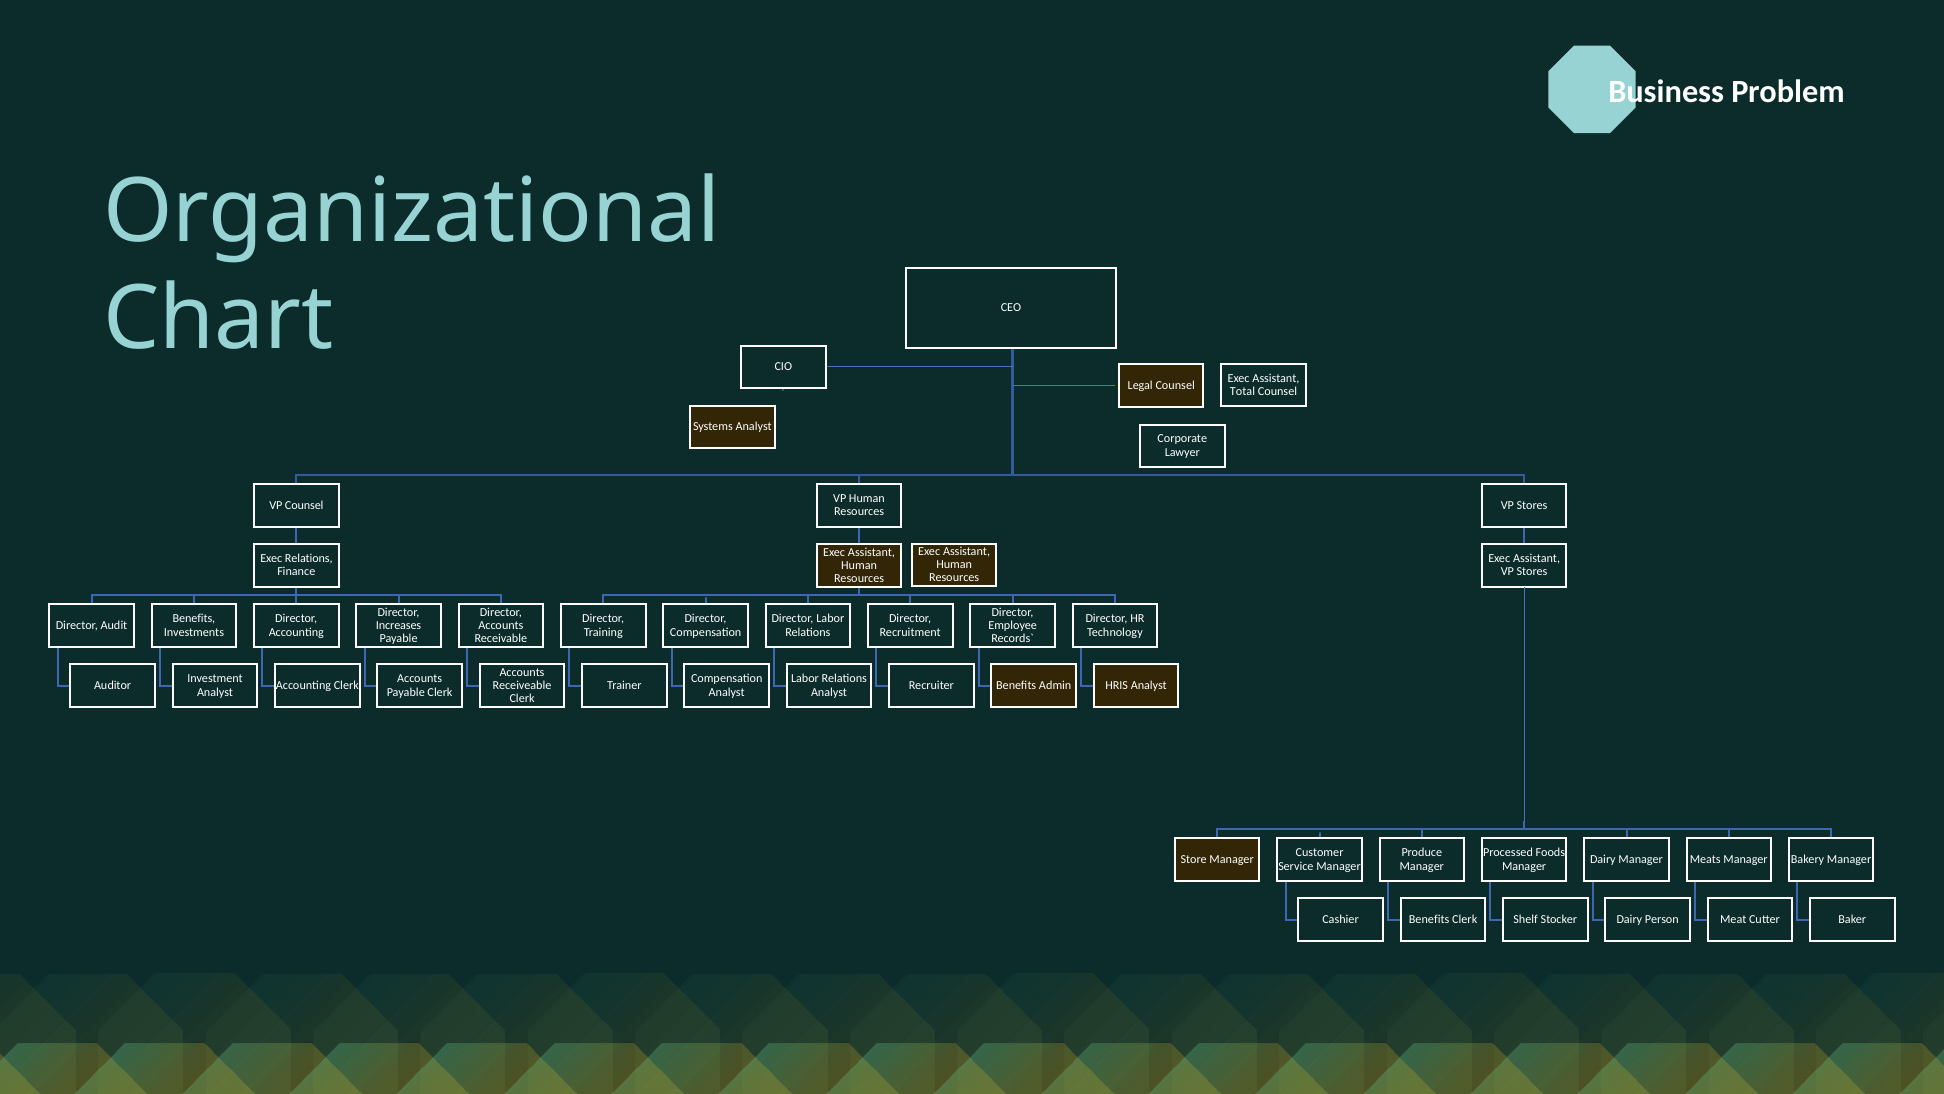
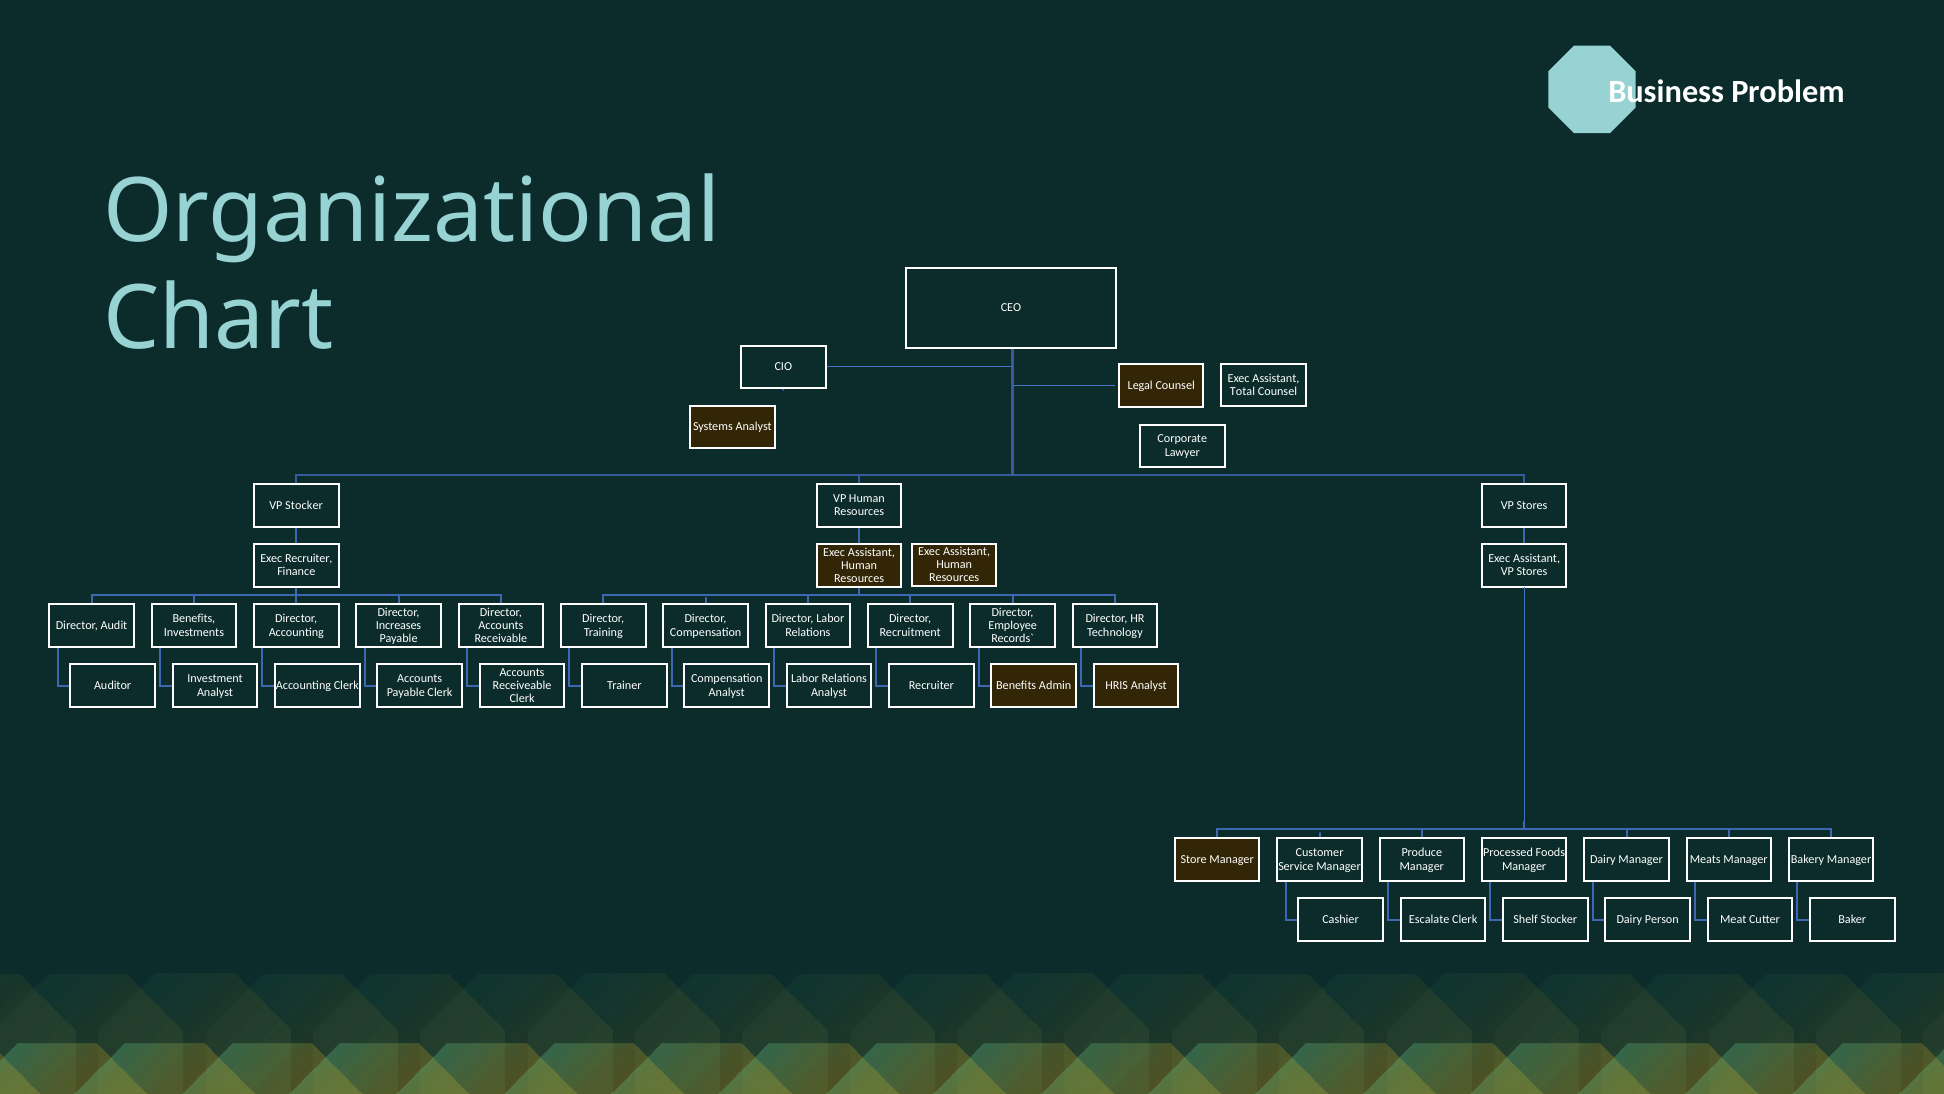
VP Counsel: Counsel -> Stocker (304, 505)
Exec Relations: Relations -> Recruiter (309, 559)
Benefits: Benefits -> Escalate (1429, 919)
